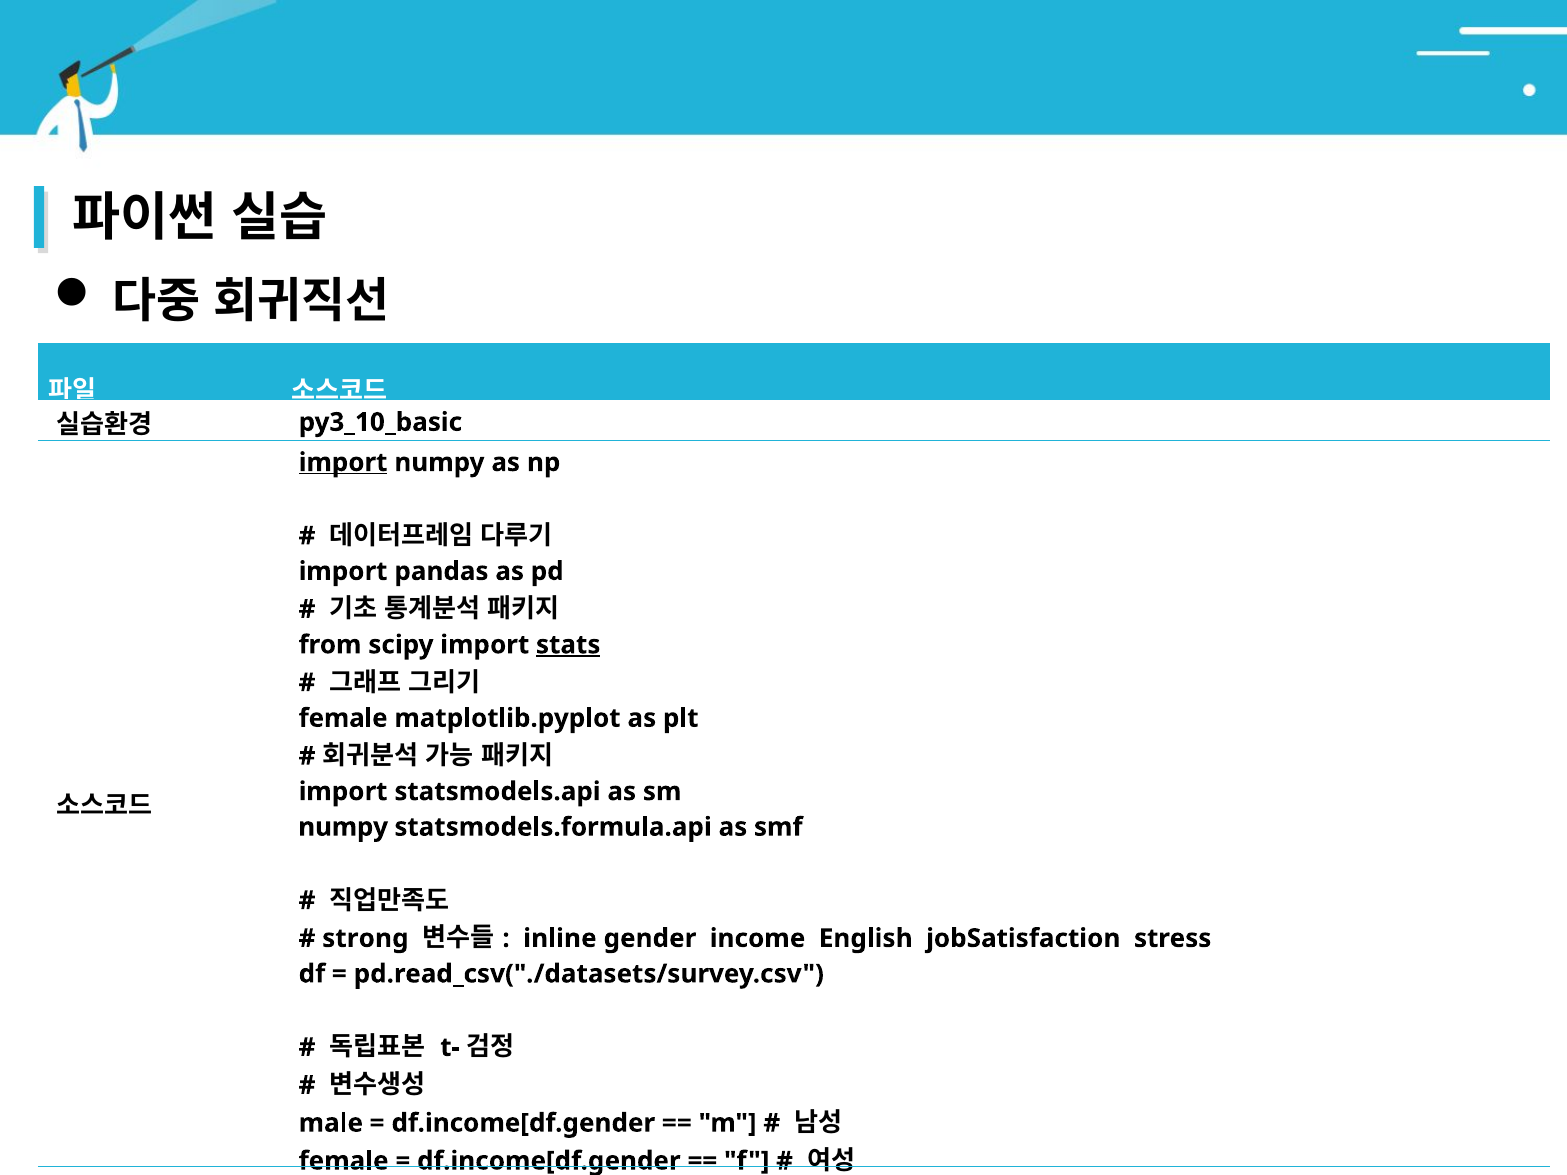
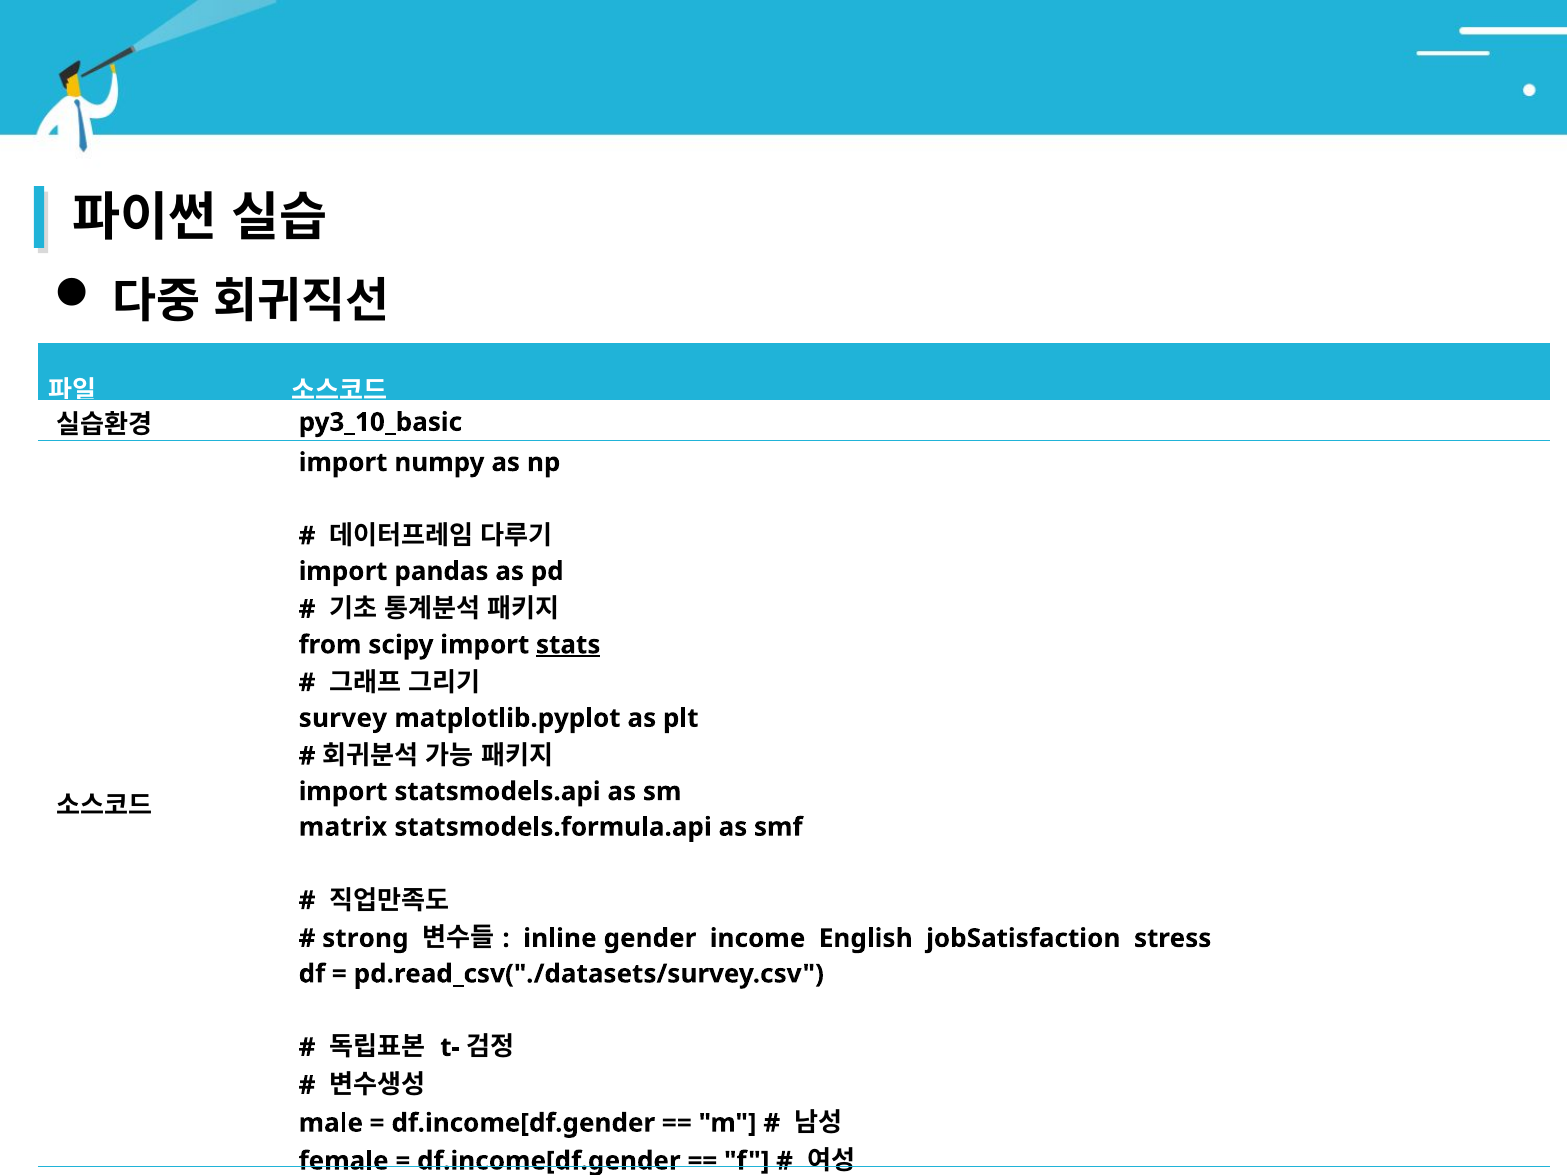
import underline: present -> none (343, 463)
female: female -> survey (343, 718)
numpy: numpy -> matrix (343, 827)
